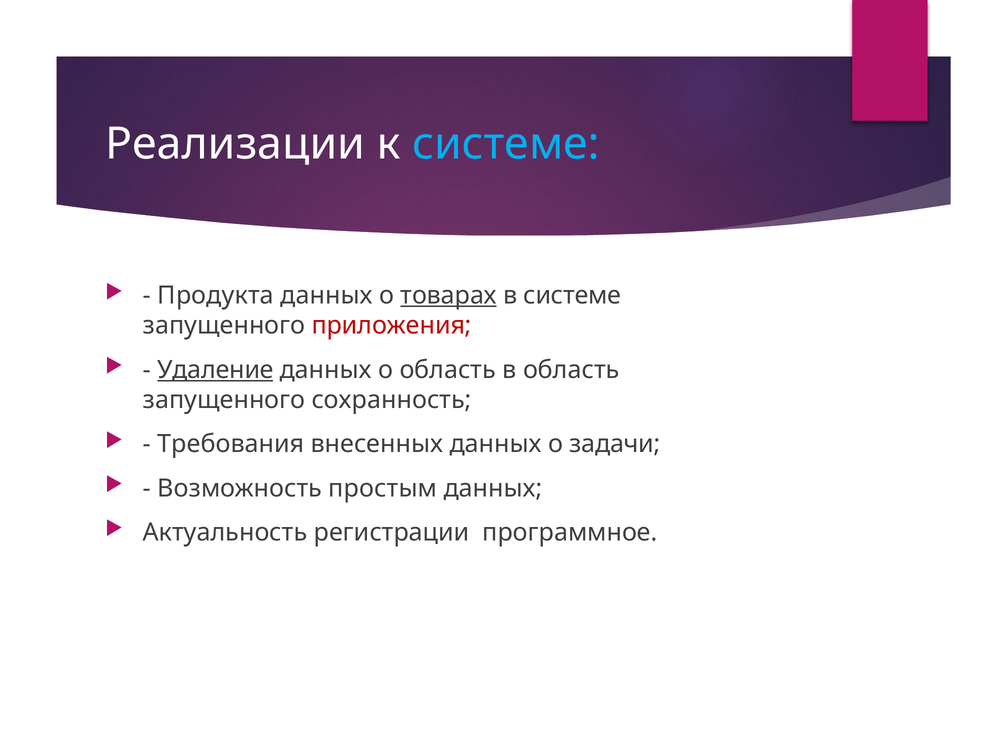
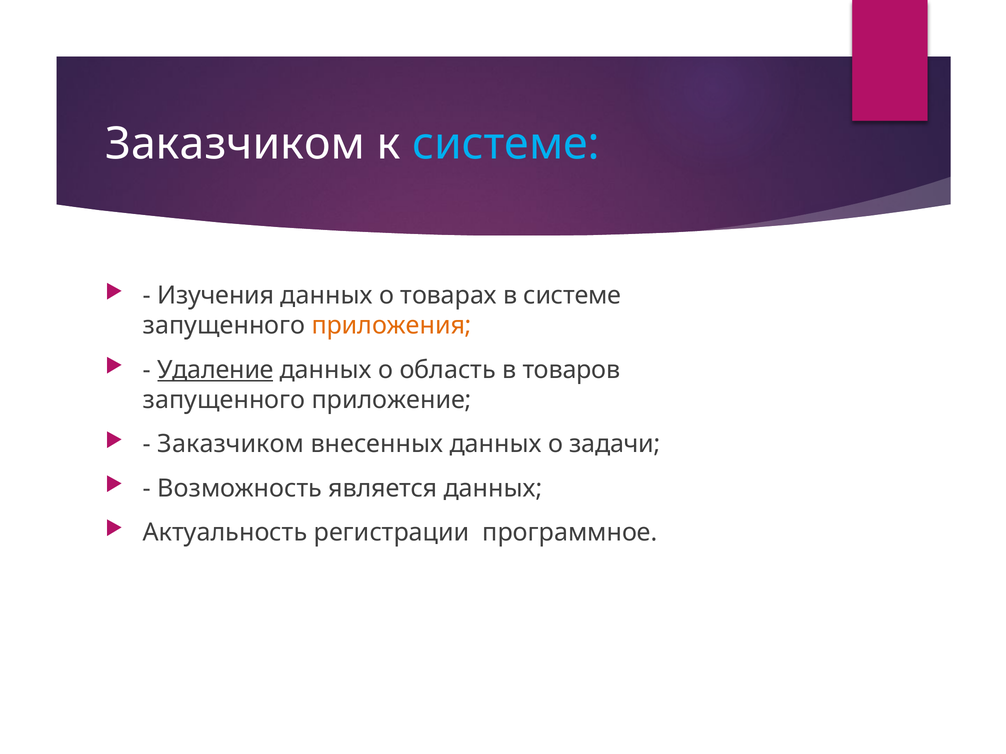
Реализации: Реализации -> Заказчиком (235, 144)
Продукта: Продукта -> Изучения (216, 296)
товарах underline: present -> none (449, 296)
приложения colour: red -> orange (392, 326)
в область: область -> товаров (571, 370)
сохранность: сохранность -> приложение (392, 400)
Требования: Требования -> Заказчиком (231, 444)
простым: простым -> является (383, 489)
